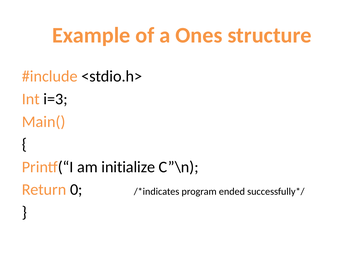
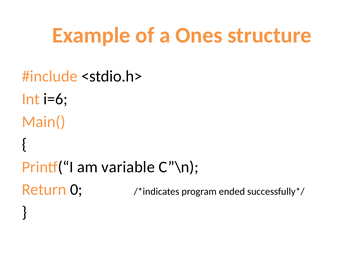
i=3: i=3 -> i=6 (55, 99)
initialize: initialize -> variable (128, 167)
